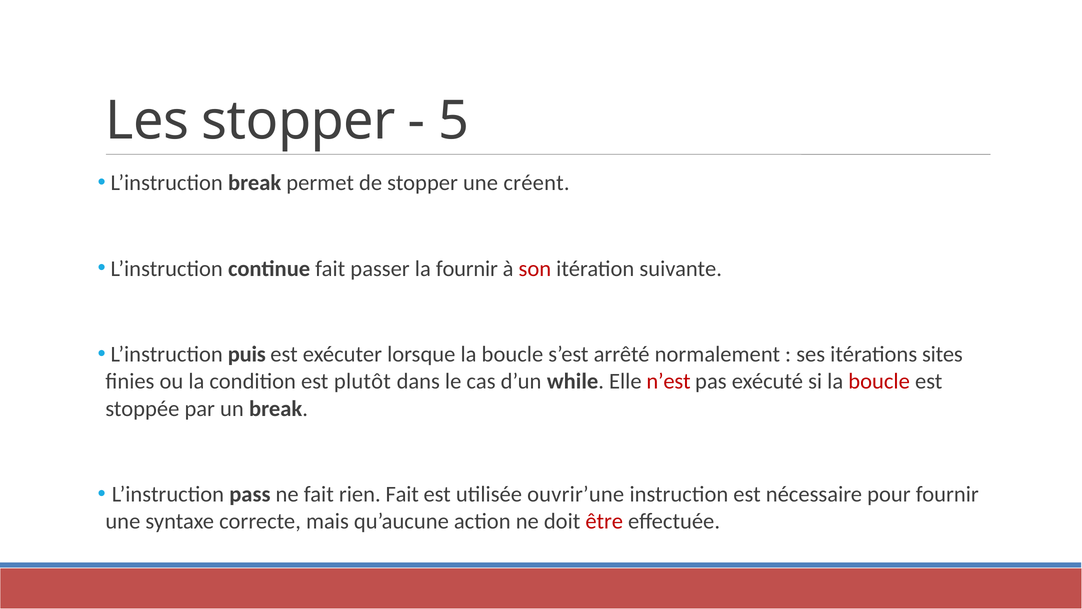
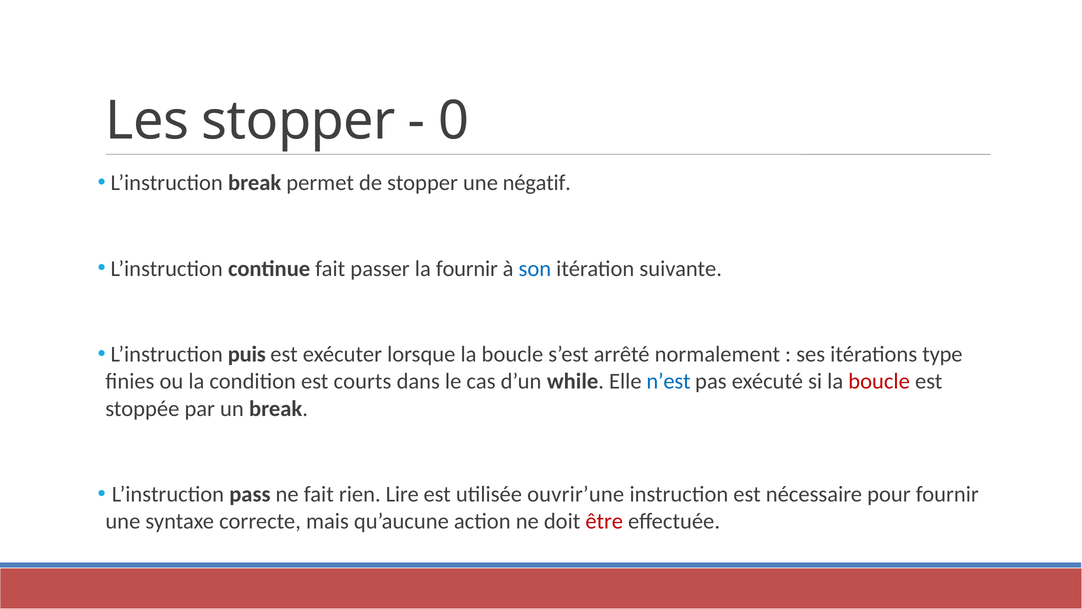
5: 5 -> 0 (454, 121)
créent: créent -> négatif (537, 183)
son colour: red -> blue (535, 269)
sites: sites -> type (942, 354)
plutôt: plutôt -> courts (362, 381)
n’est colour: red -> blue (669, 381)
rien Fait: Fait -> Lire (402, 494)
